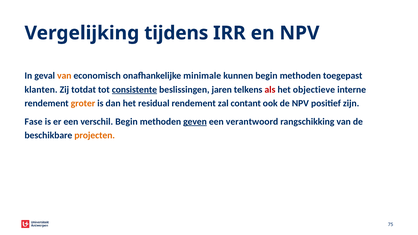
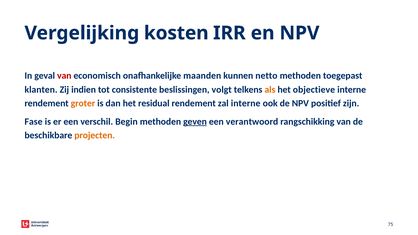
tijdens: tijdens -> kosten (176, 33)
van colour: orange -> red (64, 76)
minimale: minimale -> maanden (202, 76)
kunnen begin: begin -> netto (266, 76)
totdat: totdat -> indien (84, 90)
consistente underline: present -> none (134, 90)
jaren: jaren -> volgt (222, 90)
als colour: red -> orange (270, 90)
zal contant: contant -> interne (246, 103)
